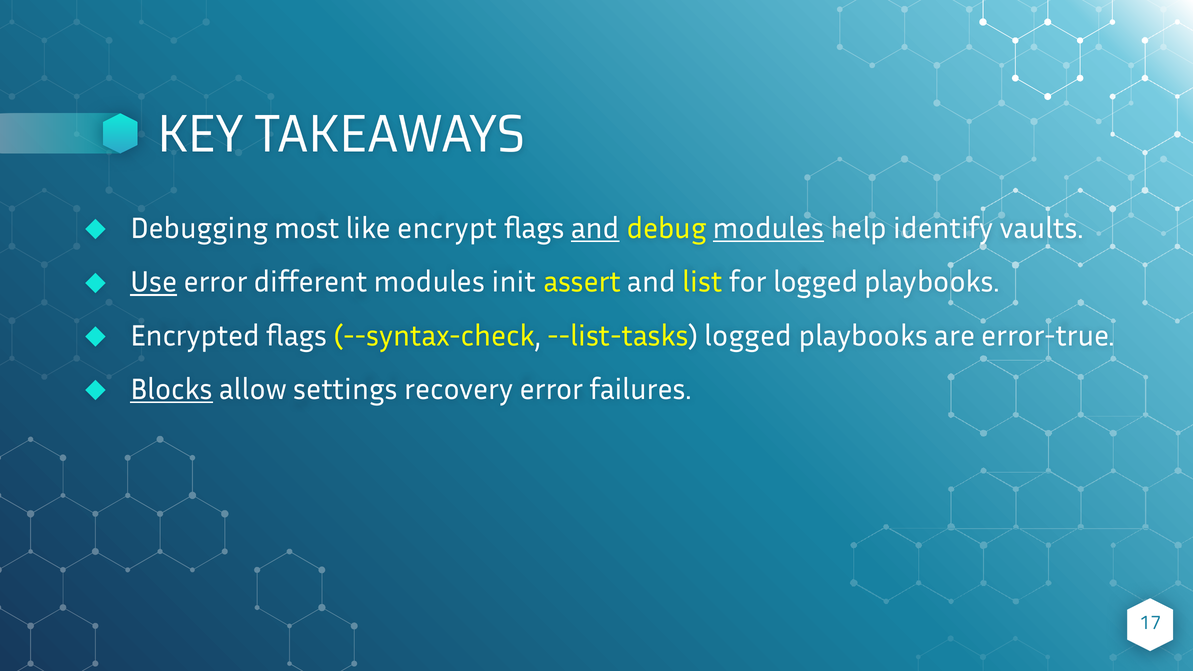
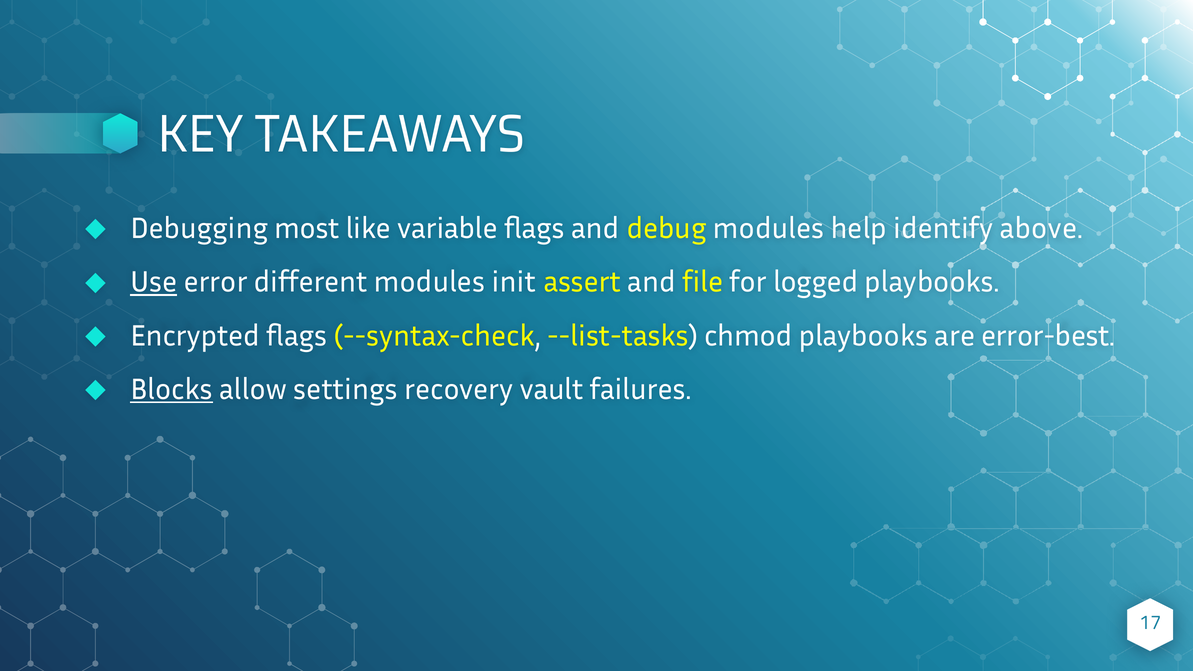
encrypt: encrypt -> variable (447, 228)
and underline: present -> none (595, 228)
modules underline: present -> none (769, 228)
vaults: vaults -> above (1041, 228)
list: list -> file (703, 282)
--list-tasks logged: logged -> chmod (748, 336)
error-true: error-true -> error-best (1048, 336)
recovery error: error -> vault (552, 389)
